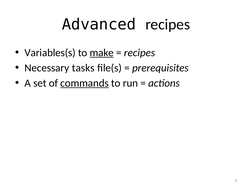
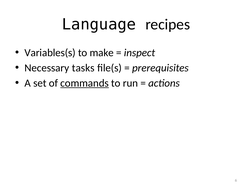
Advanced: Advanced -> Language (99, 24)
make underline: present -> none (102, 53)
recipes: recipes -> inspect (140, 53)
